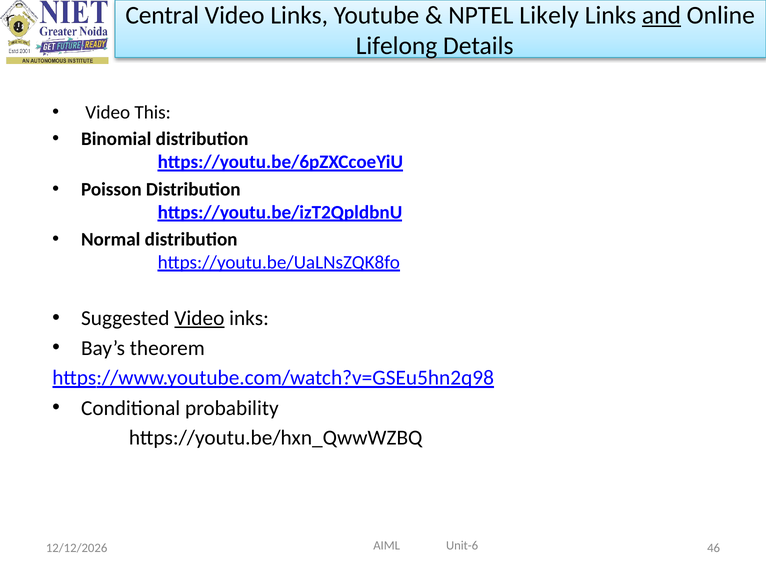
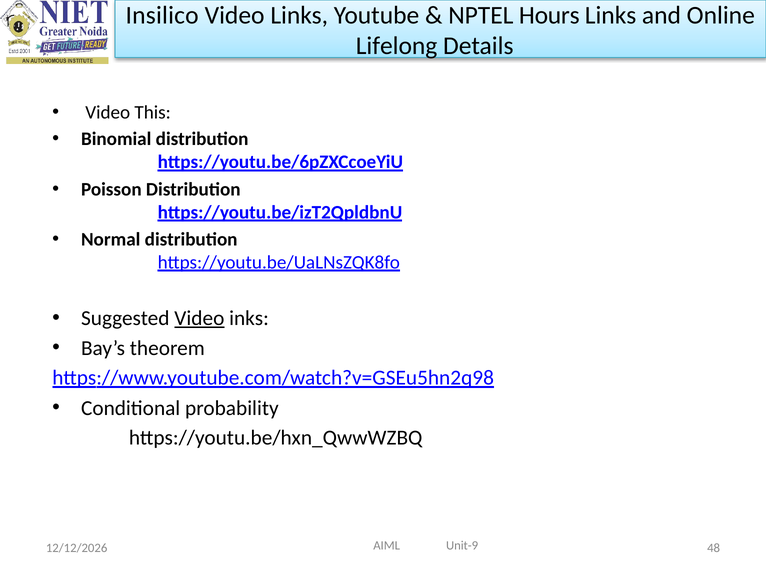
Central: Central -> Insilico (162, 15)
Likely: Likely -> Hours (549, 15)
and underline: present -> none (661, 15)
Unit-6: Unit-6 -> Unit-9 (462, 546)
46: 46 -> 48 (714, 549)
